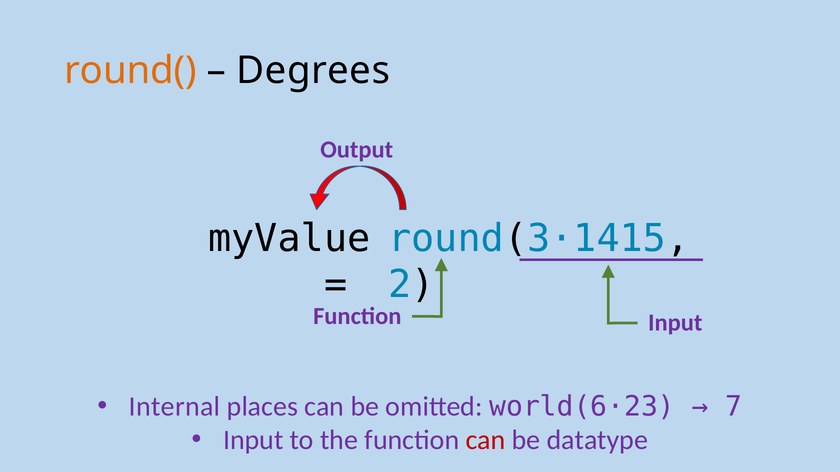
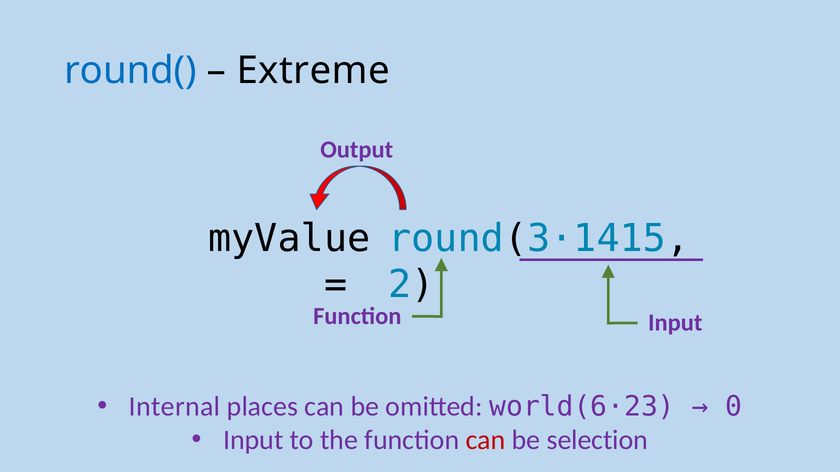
round( colour: orange -> blue (130, 71)
Degrees: Degrees -> Extreme (313, 71)
7: 7 -> 0 (734, 407)
datatype: datatype -> selection (597, 440)
